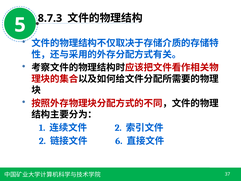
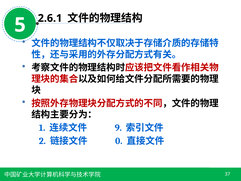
8.7.3: 8.7.3 -> 2.6.1 (50, 18)
2: 2 -> 9 (118, 128)
6: 6 -> 0 (119, 141)
